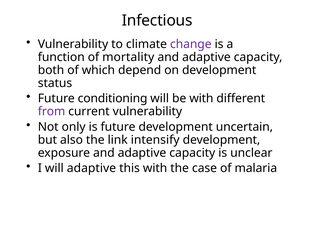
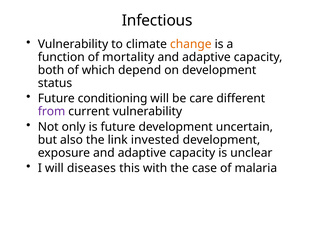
change colour: purple -> orange (191, 44)
be with: with -> care (201, 98)
intensify: intensify -> invested (155, 140)
will adaptive: adaptive -> diseases (91, 168)
